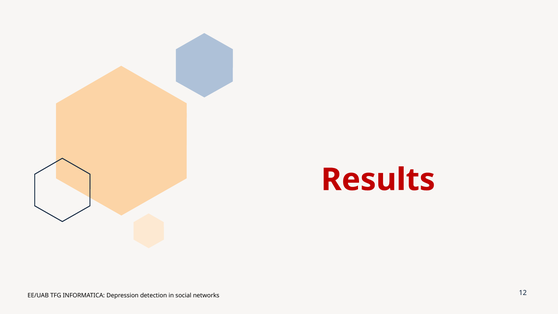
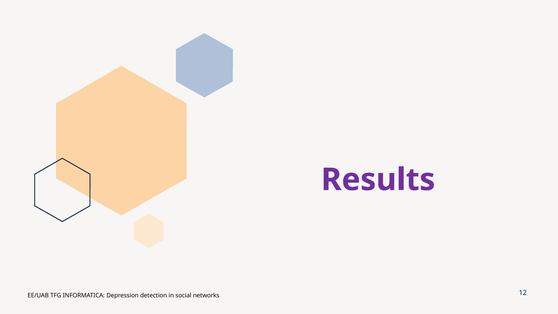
Results colour: red -> purple (378, 180)
